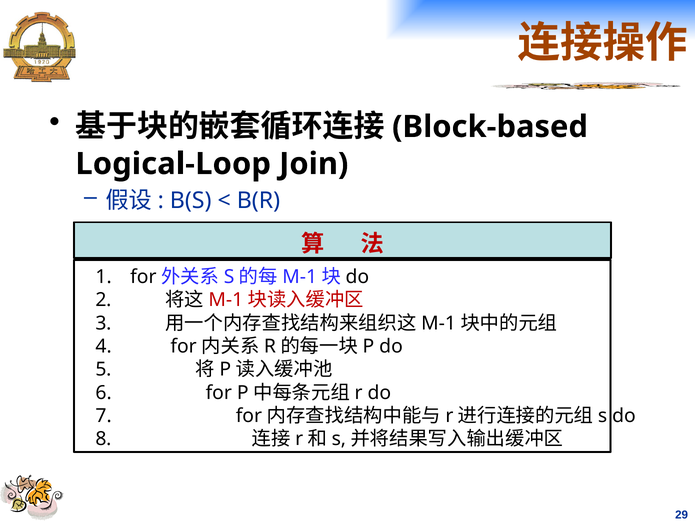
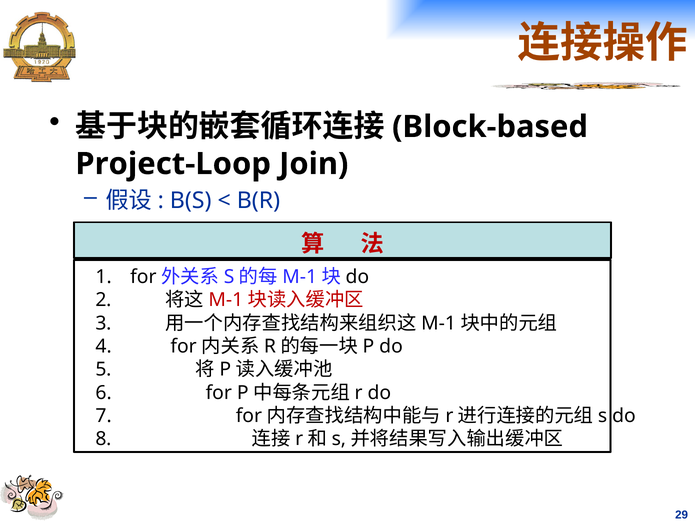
Logical-Loop: Logical-Loop -> Project-Loop (173, 164)
